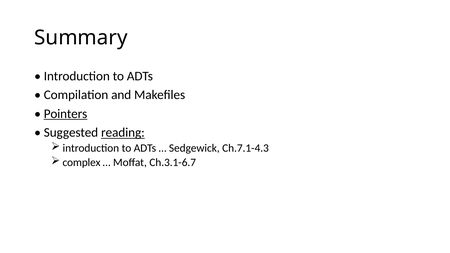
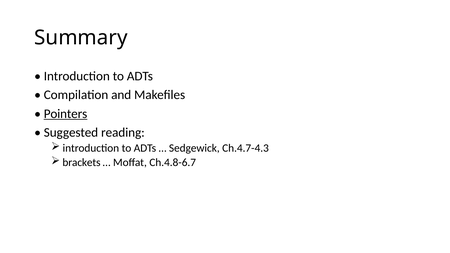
reading underline: present -> none (123, 133)
Ch.7.1-4.3: Ch.7.1-4.3 -> Ch.4.7-4.3 (246, 148)
complex: complex -> brackets (81, 163)
Ch.3.1-6.7: Ch.3.1-6.7 -> Ch.4.8-6.7 (173, 163)
